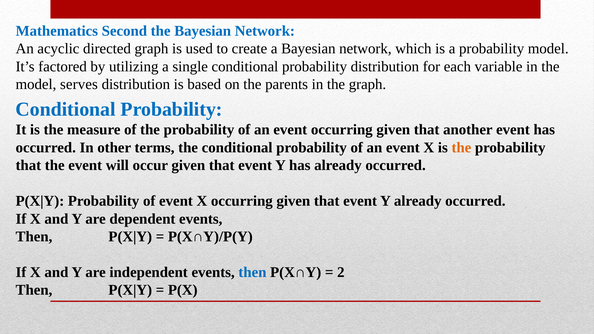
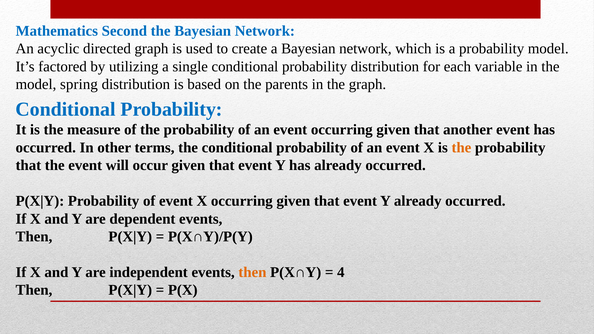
serves: serves -> spring (79, 84)
then colour: blue -> orange (252, 272)
2: 2 -> 4 (341, 272)
